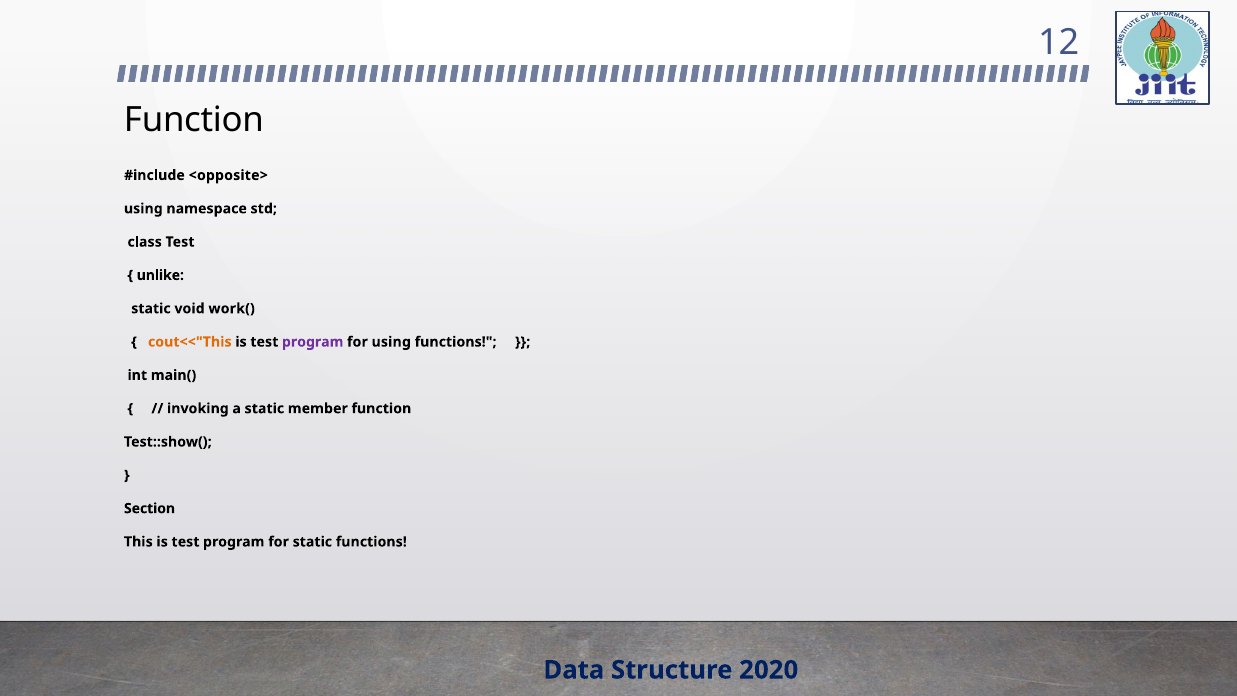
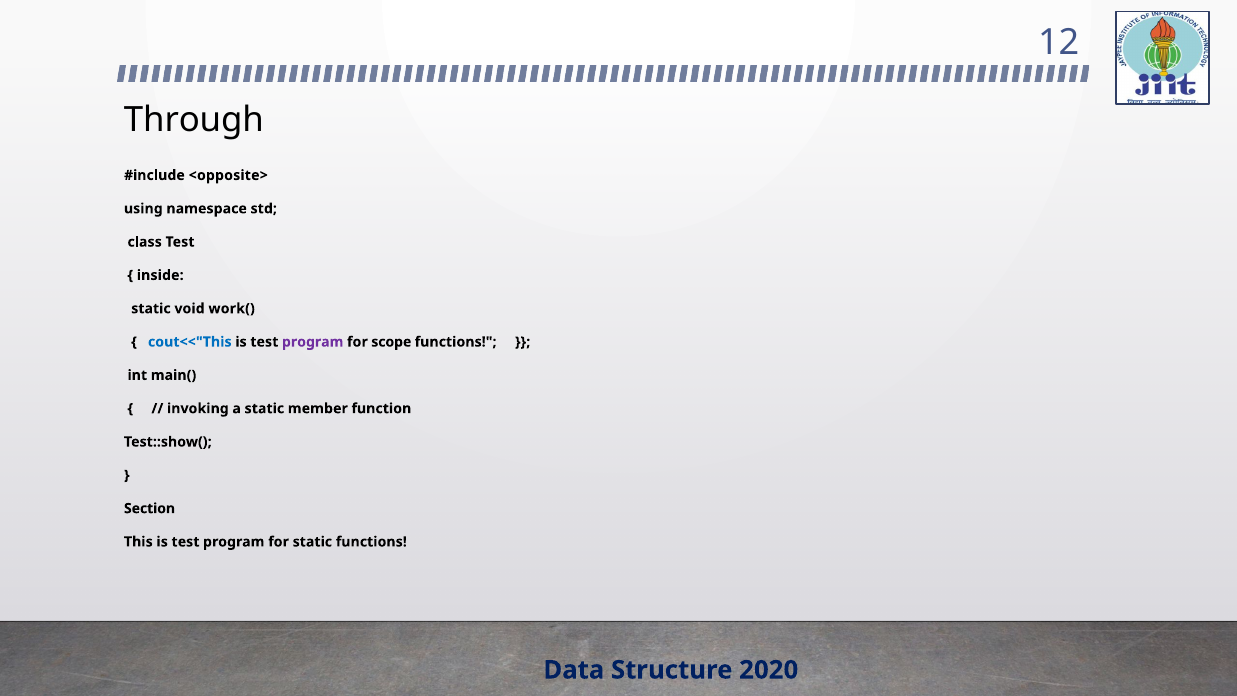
Function: Function -> Through (194, 120)
unlike: unlike -> inside (160, 275)
cout<<"This colour: orange -> blue (190, 342)
for using: using -> scope (391, 342)
